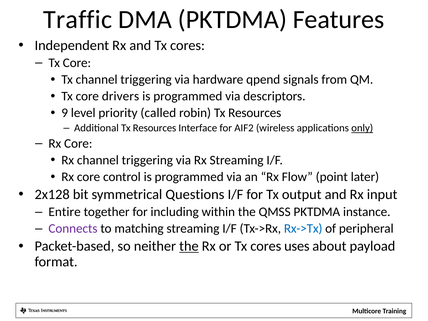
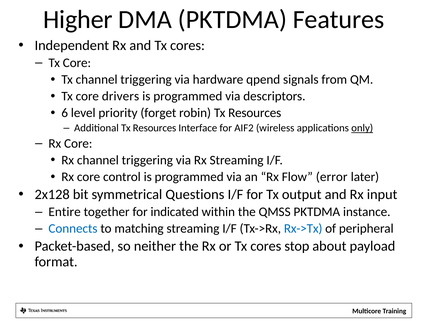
Traffic: Traffic -> Higher (78, 20)
9: 9 -> 6 (65, 113)
called: called -> forget (158, 113)
point: point -> error (332, 177)
including: including -> indicated (175, 212)
Connects colour: purple -> blue (73, 229)
the underline: present -> none (189, 246)
uses: uses -> stop (297, 246)
